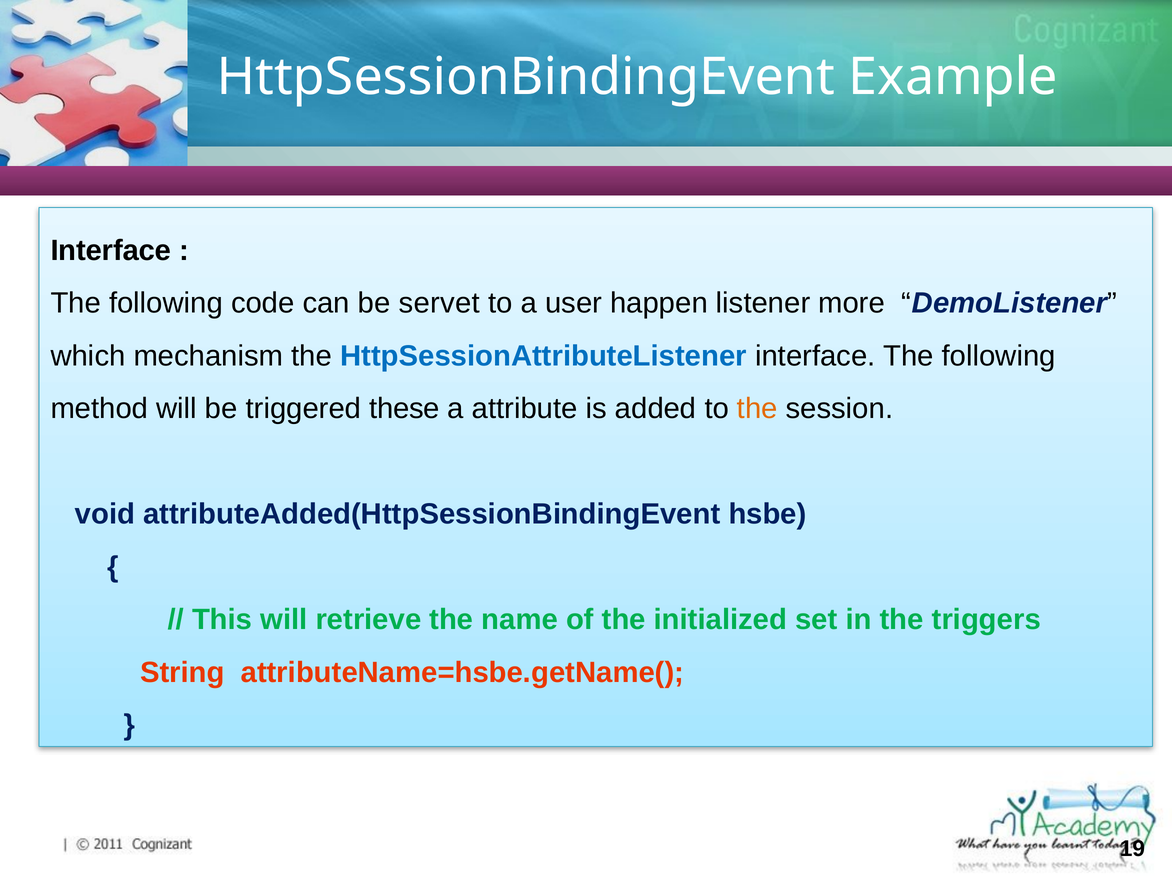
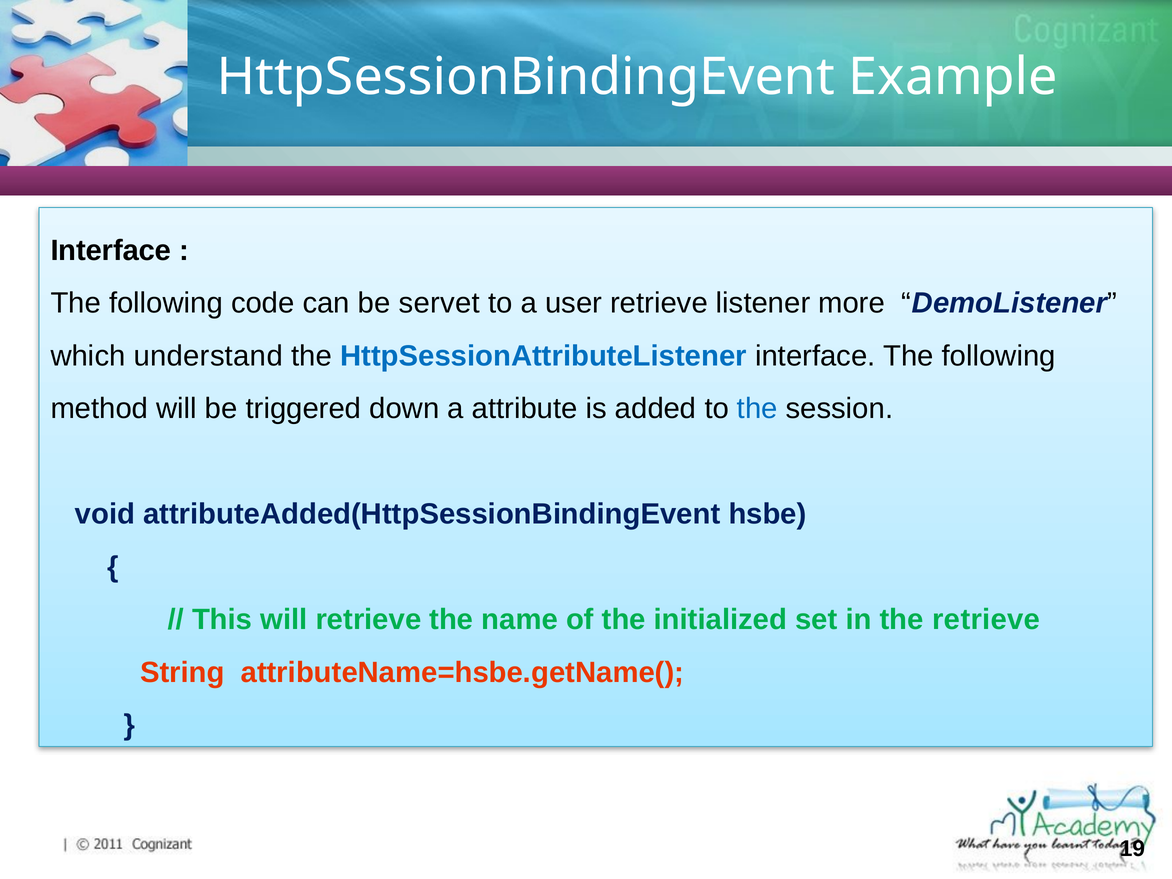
user happen: happen -> retrieve (659, 303)
mechanism: mechanism -> understand (208, 356)
these: these -> down (404, 409)
the colour: orange -> blue (757, 409)
the triggers: triggers -> retrieve (986, 620)
